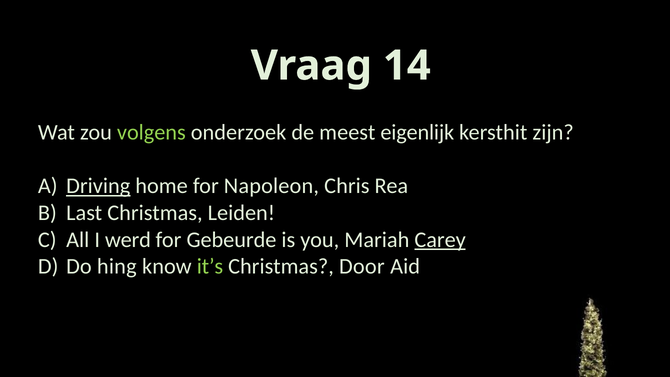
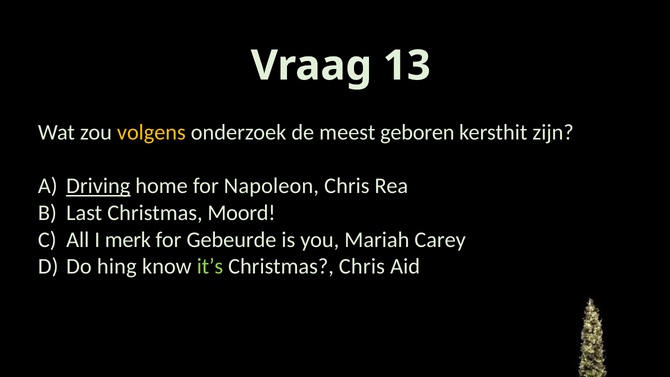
14: 14 -> 13 (407, 66)
volgens colour: light green -> yellow (151, 132)
eigenlijk: eigenlijk -> geboren (417, 132)
Leiden: Leiden -> Moord (242, 213)
werd: werd -> merk (128, 240)
Carey underline: present -> none (440, 240)
Christmas Door: Door -> Chris (362, 266)
